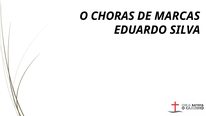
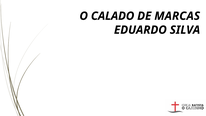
CHORAS: CHORAS -> CALADO (113, 16)
